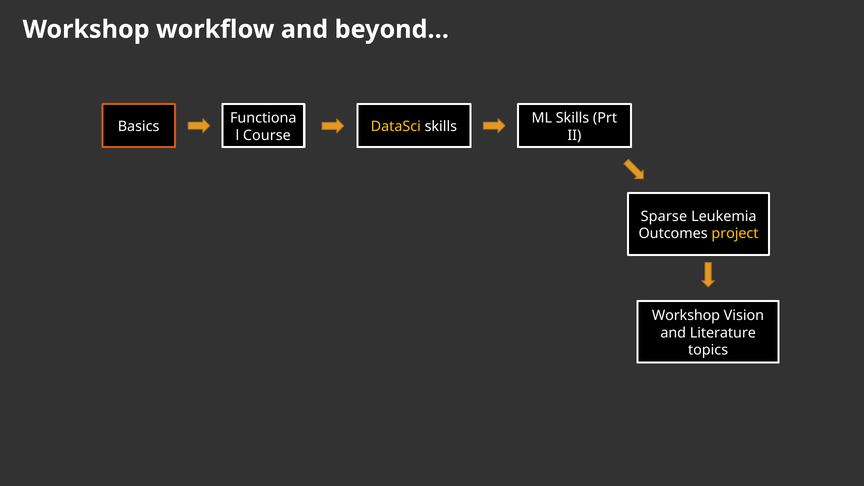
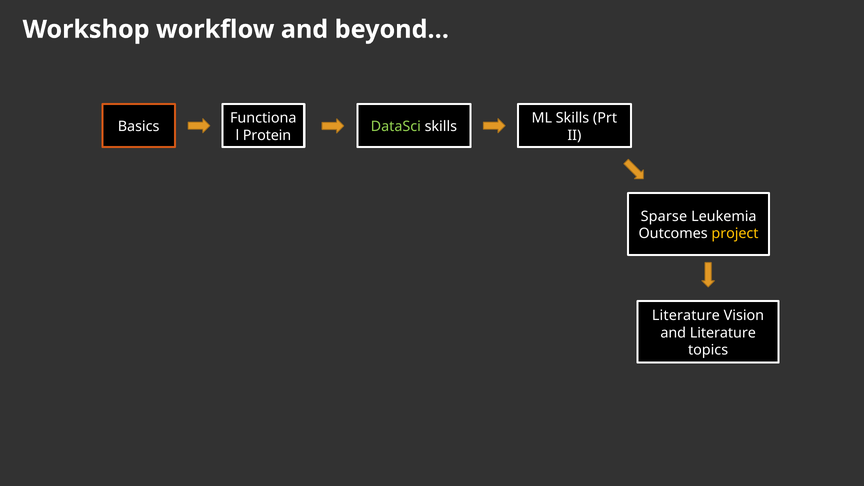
DataSci colour: yellow -> light green (396, 127)
Course: Course -> Protein (267, 135)
Workshop: Workshop -> Literature (686, 316)
